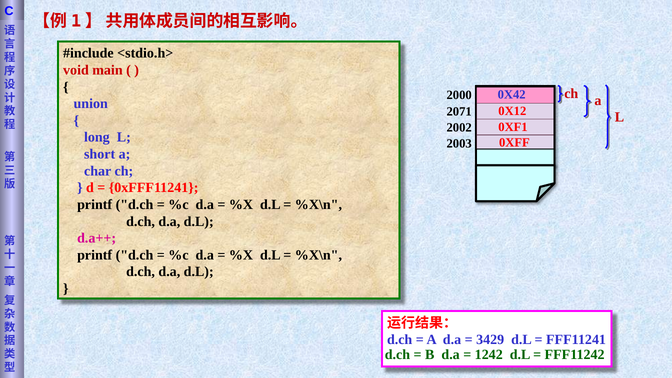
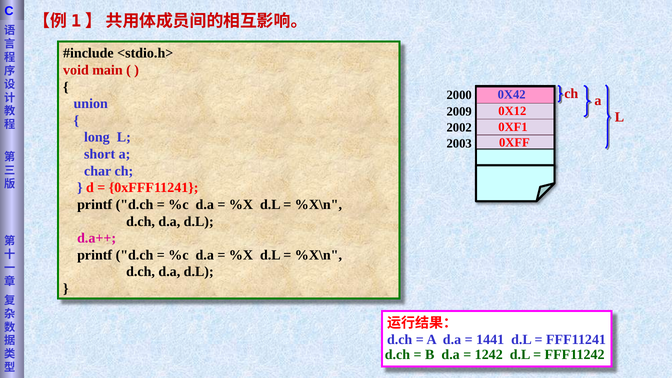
2071: 2071 -> 2009 (459, 111)
3429: 3429 -> 1441 (490, 340)
